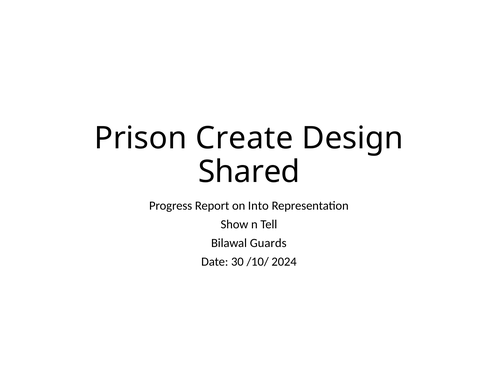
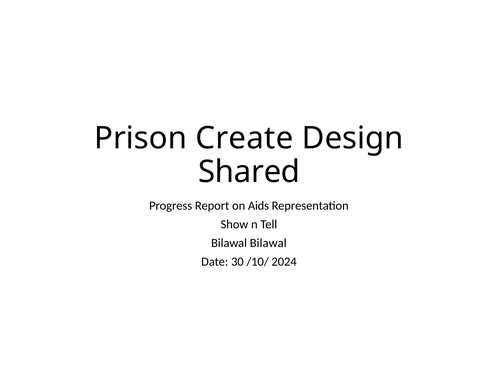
Into: Into -> Aids (258, 205)
Bilawal Guards: Guards -> Bilawal (268, 243)
